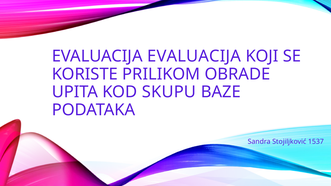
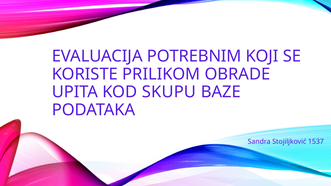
EVALUACIJA EVALUACIJA: EVALUACIJA -> POTREBNIM (194, 56)
